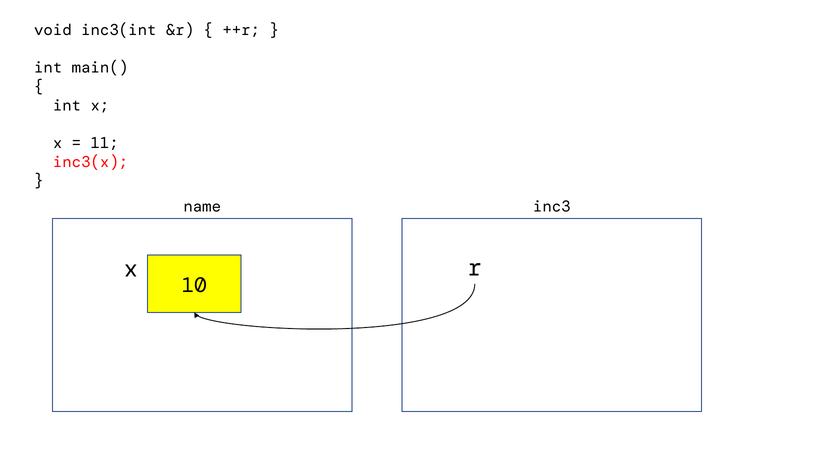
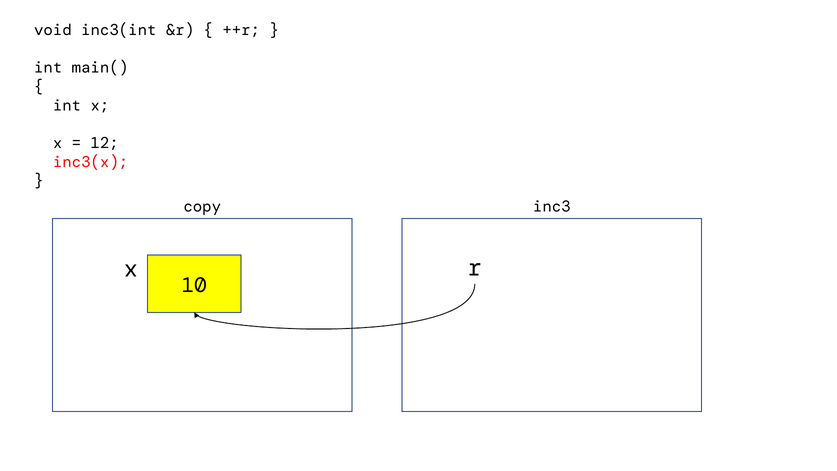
11: 11 -> 12 (105, 143)
name: name -> copy (202, 207)
